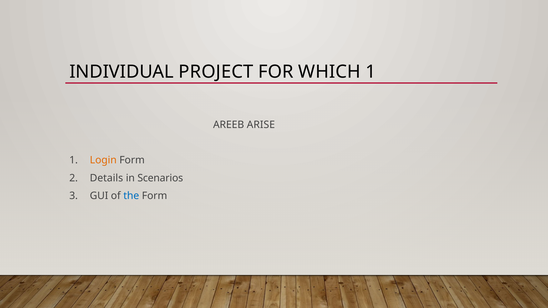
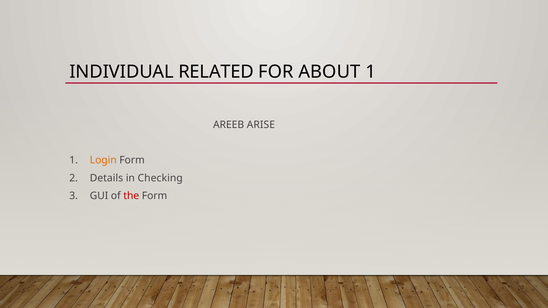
PROJECT: PROJECT -> RELATED (216, 72)
WHICH: WHICH -> ABOUT (329, 72)
Scenarios: Scenarios -> Checking (160, 178)
the colour: blue -> red (131, 196)
